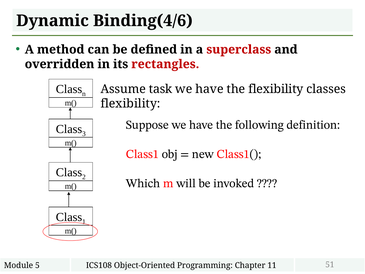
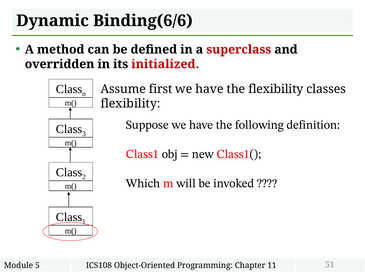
Binding(4/6: Binding(4/6 -> Binding(6/6 (143, 21)
rectangles: rectangles -> initialized (165, 64)
task: task -> first (161, 89)
